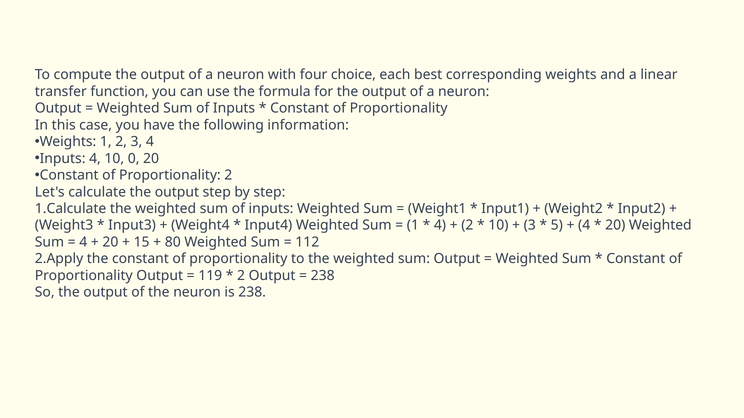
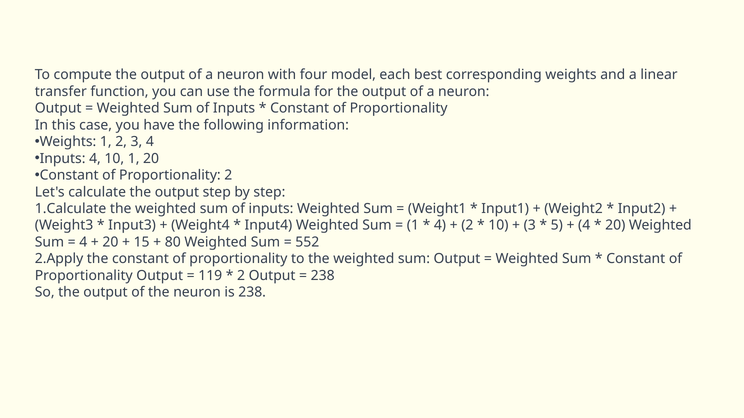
choice: choice -> model (353, 75)
10 0: 0 -> 1 (134, 159)
112: 112 -> 552 (307, 242)
